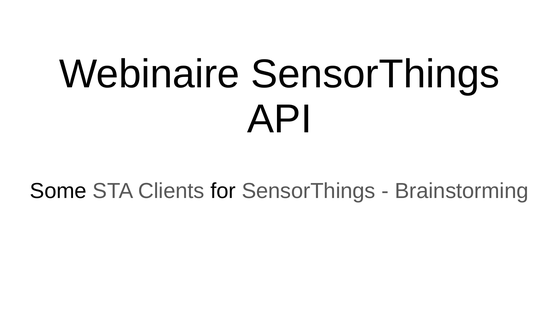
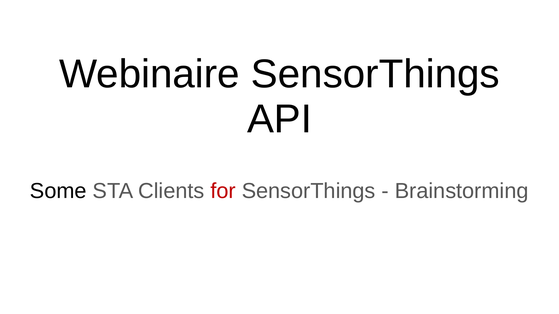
for colour: black -> red (223, 191)
